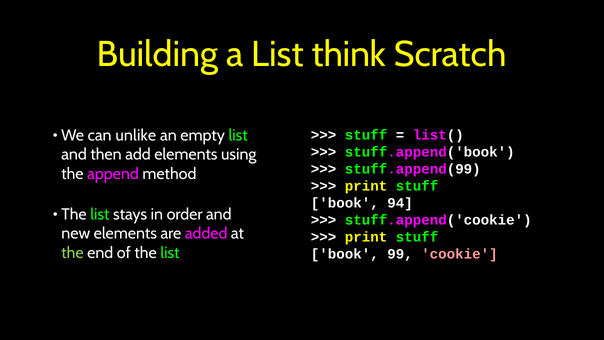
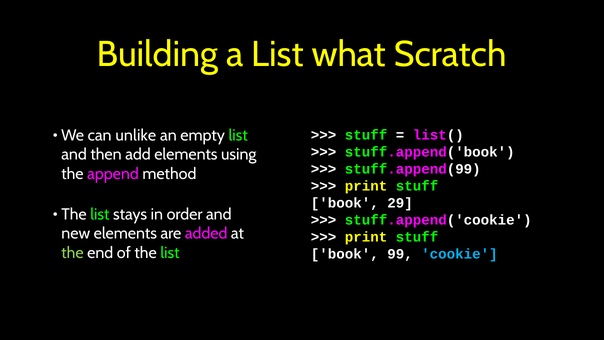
think: think -> what (349, 54)
94: 94 -> 29 (400, 203)
cookie colour: pink -> light blue (459, 254)
